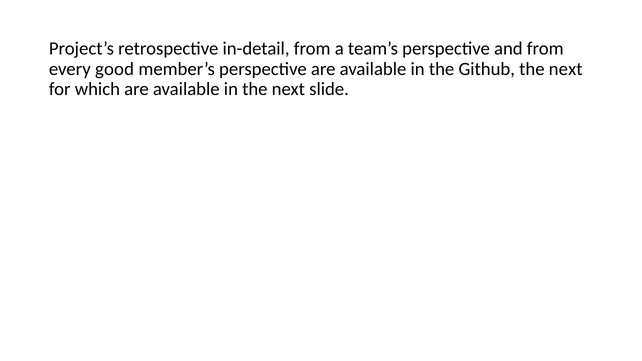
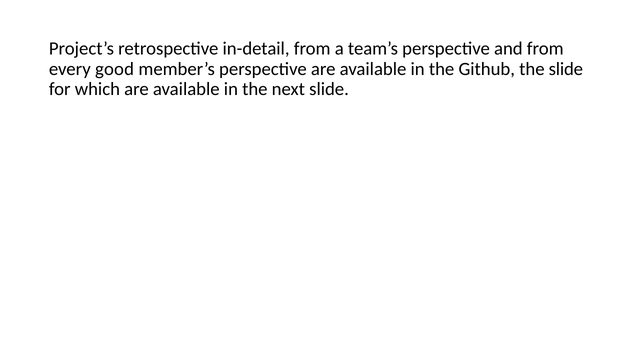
Github the next: next -> slide (566, 69)
